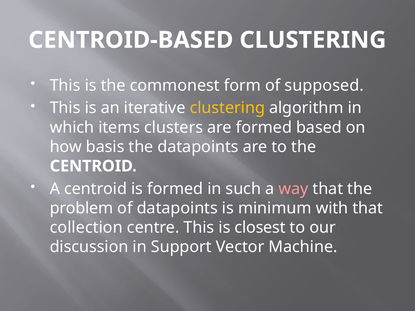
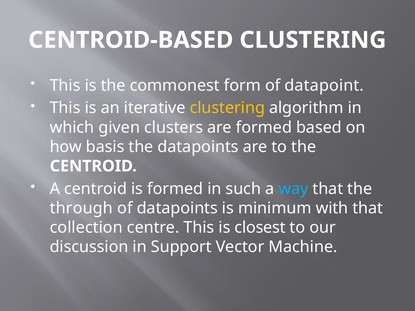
supposed: supposed -> datapoint (324, 85)
items: items -> given (119, 127)
way colour: pink -> light blue (293, 189)
problem: problem -> through (81, 208)
